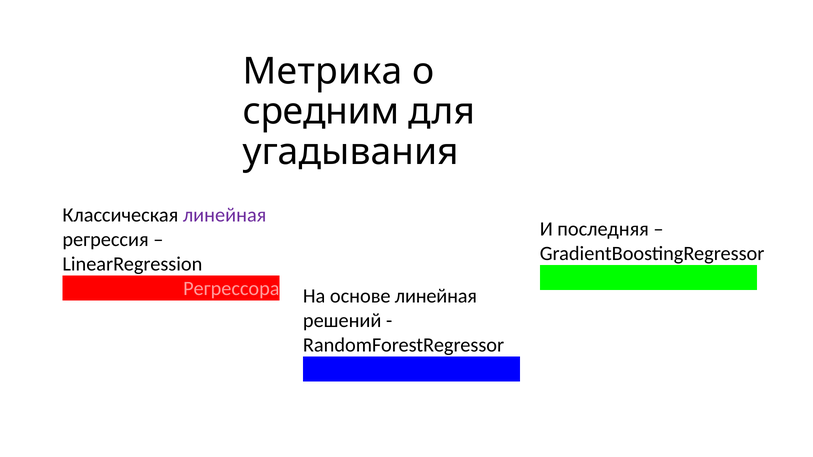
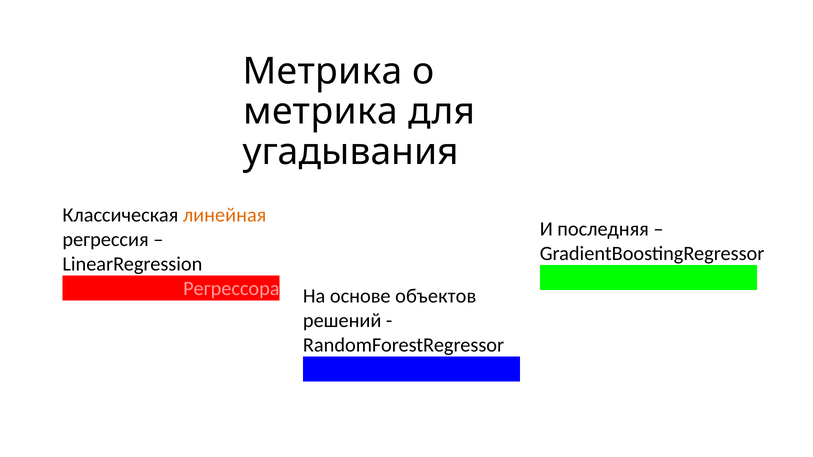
средним: средним -> метрика (321, 112)
линейная colour: purple -> orange (225, 215)
основе линейная: линейная -> объектов (436, 296)
